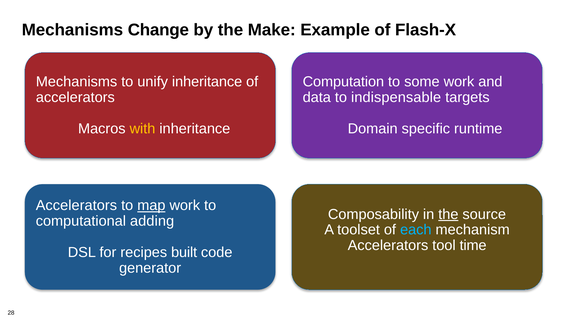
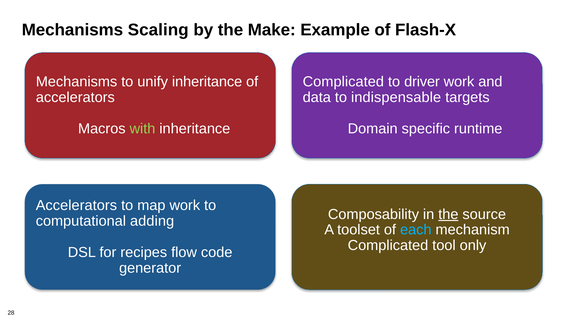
Change: Change -> Scaling (158, 30)
Computation: Computation -> Complicated (343, 82)
some: some -> driver (422, 82)
with colour: yellow -> light green (142, 129)
map underline: present -> none (151, 206)
Accelerators: Accelerators -> Complicated (388, 246)
time: time -> only (473, 246)
built: built -> flow (184, 253)
